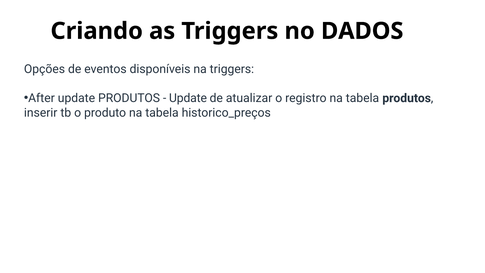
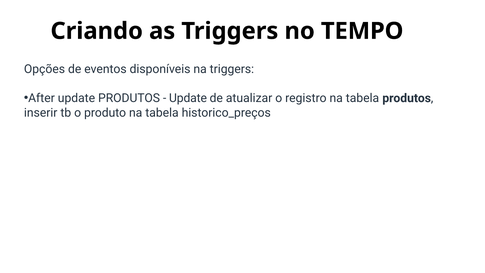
DADOS: DADOS -> TEMPO (362, 31)
